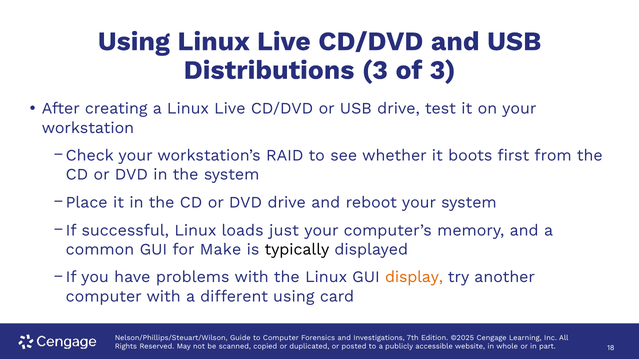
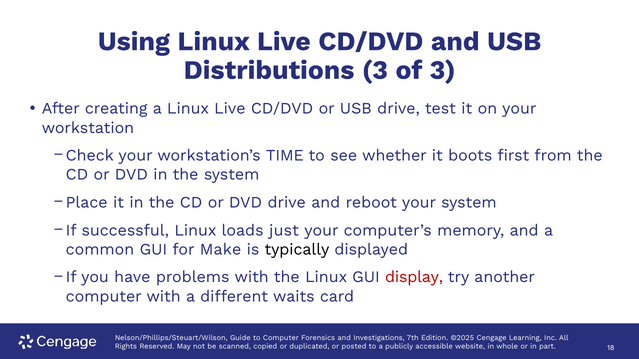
RAID: RAID -> TIME (285, 156)
display colour: orange -> red (414, 278)
different using: using -> waits (294, 297)
